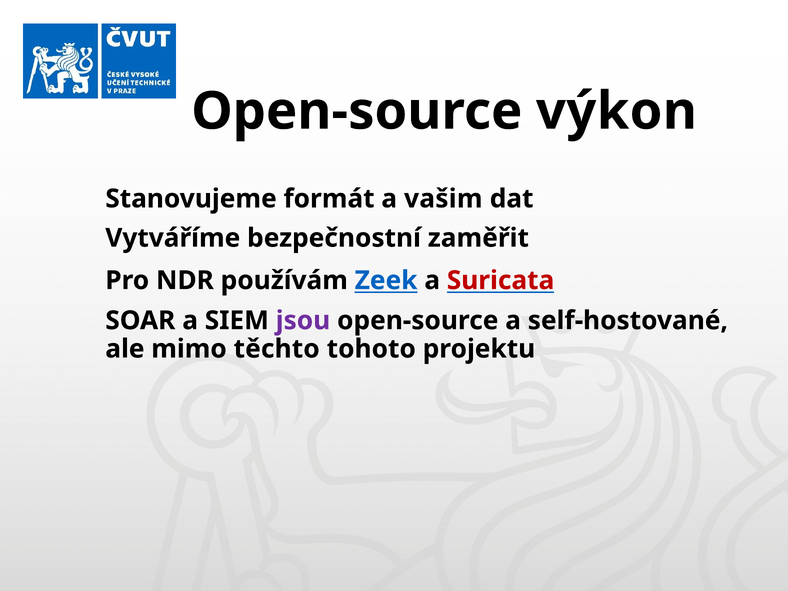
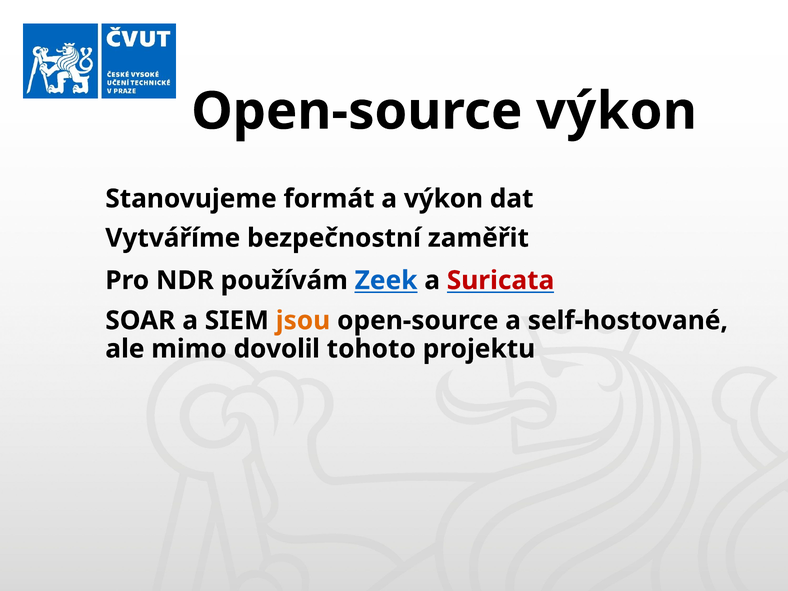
a vašim: vašim -> výkon (443, 199)
jsou colour: purple -> orange (303, 321)
těchto: těchto -> dovolil (277, 349)
